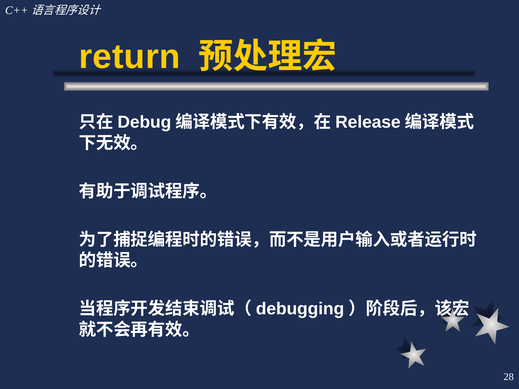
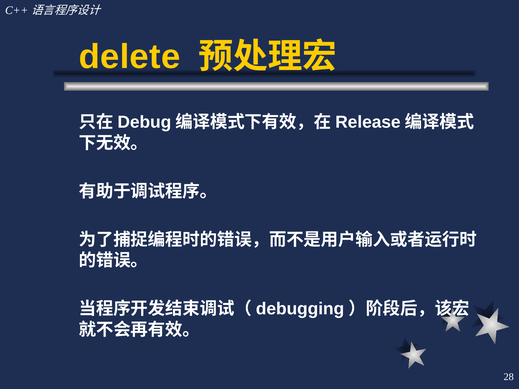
return: return -> delete (129, 57)
